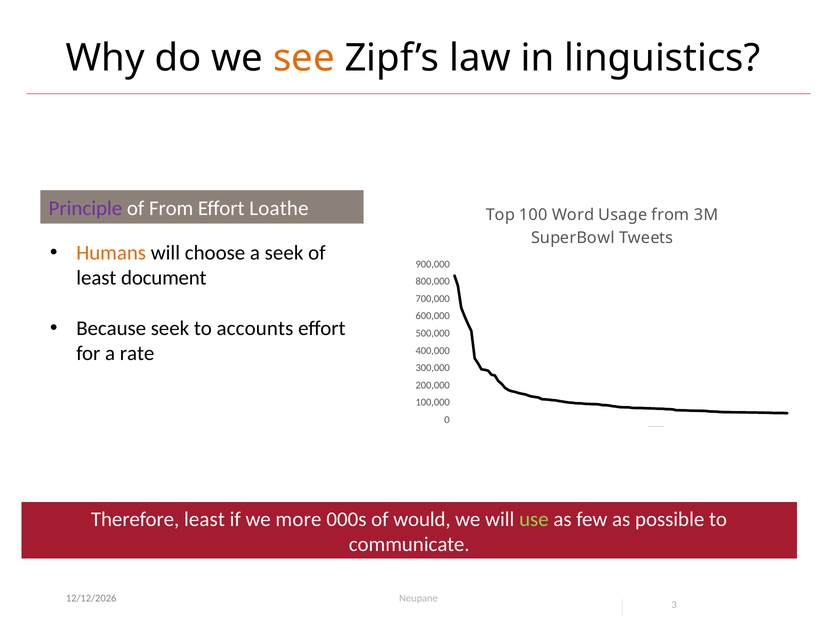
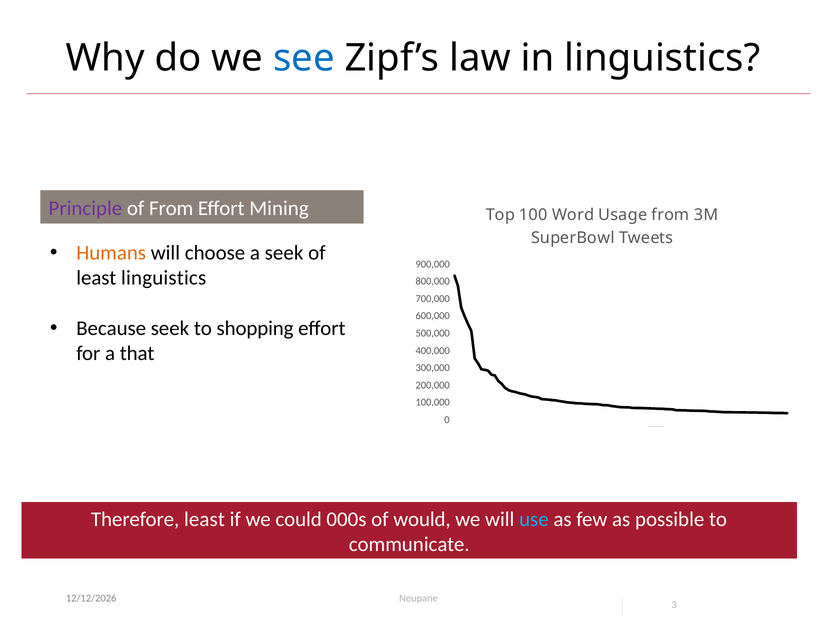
see colour: orange -> blue (304, 58)
Loathe: Loathe -> Mining (279, 209)
least document: document -> linguistics (164, 278)
accounts: accounts -> shopping (255, 329)
rate: rate -> that (137, 354)
more: more -> could (299, 520)
use colour: light green -> light blue (534, 520)
